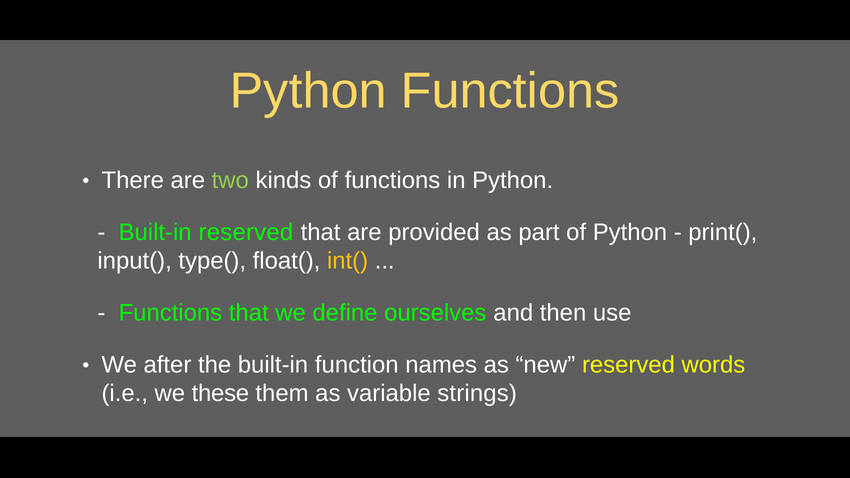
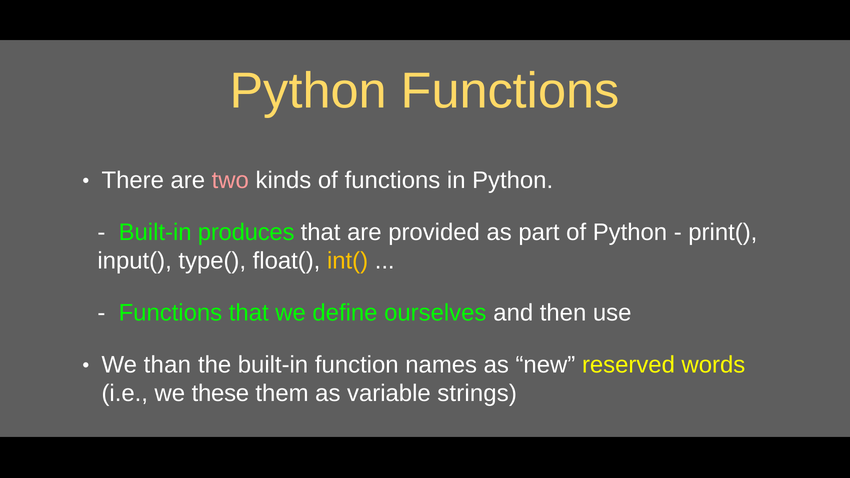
two colour: light green -> pink (230, 180)
Built-in reserved: reserved -> produces (246, 232)
after: after -> than (167, 365)
